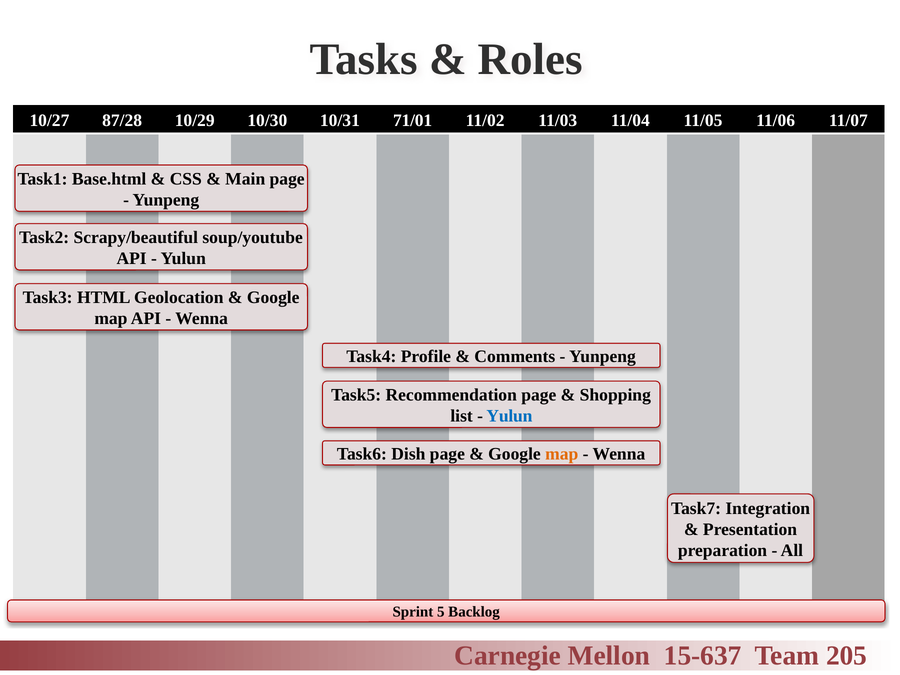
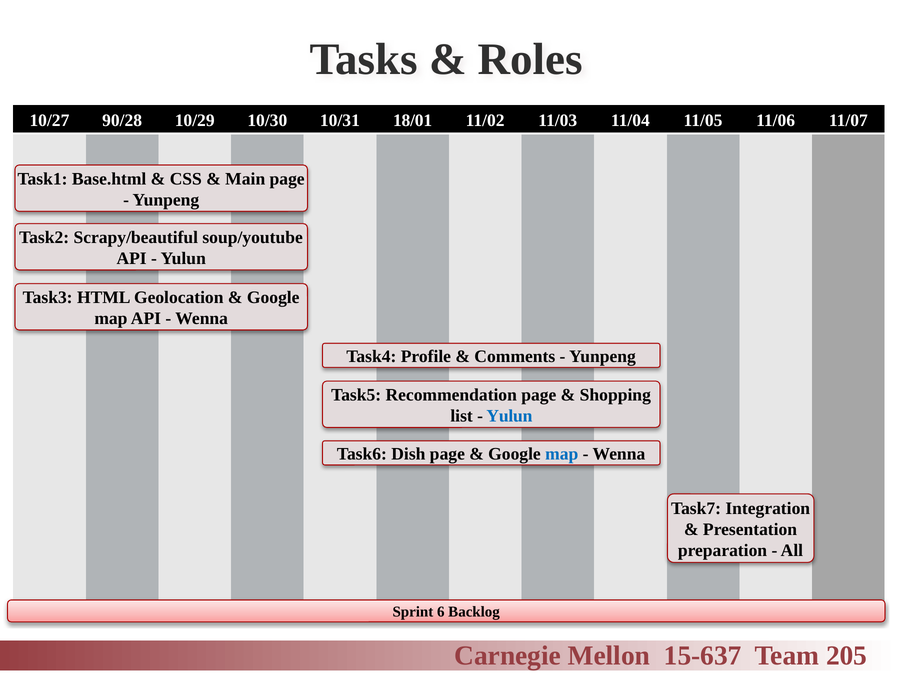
87/28: 87/28 -> 90/28 (122, 121)
71/01: 71/01 -> 18/01 (413, 121)
map colour: orange -> blue (562, 454)
5: 5 -> 6 (441, 612)
